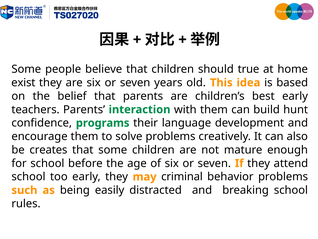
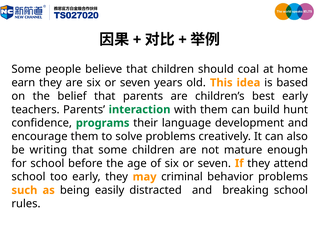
true: true -> coal (248, 69)
exist: exist -> earn (23, 83)
creates: creates -> writing (48, 150)
